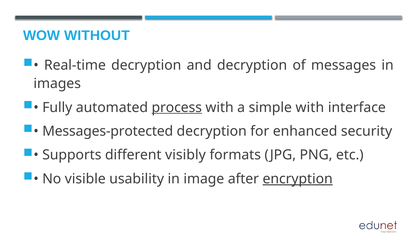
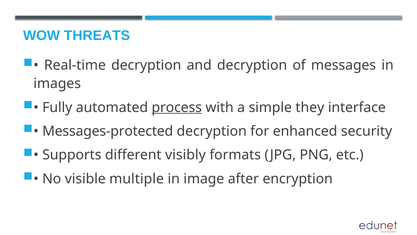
WITHOUT: WITHOUT -> THREATS (97, 36)
simple with: with -> they (310, 107)
usability: usability -> multiple (137, 178)
encryption underline: present -> none (298, 178)
